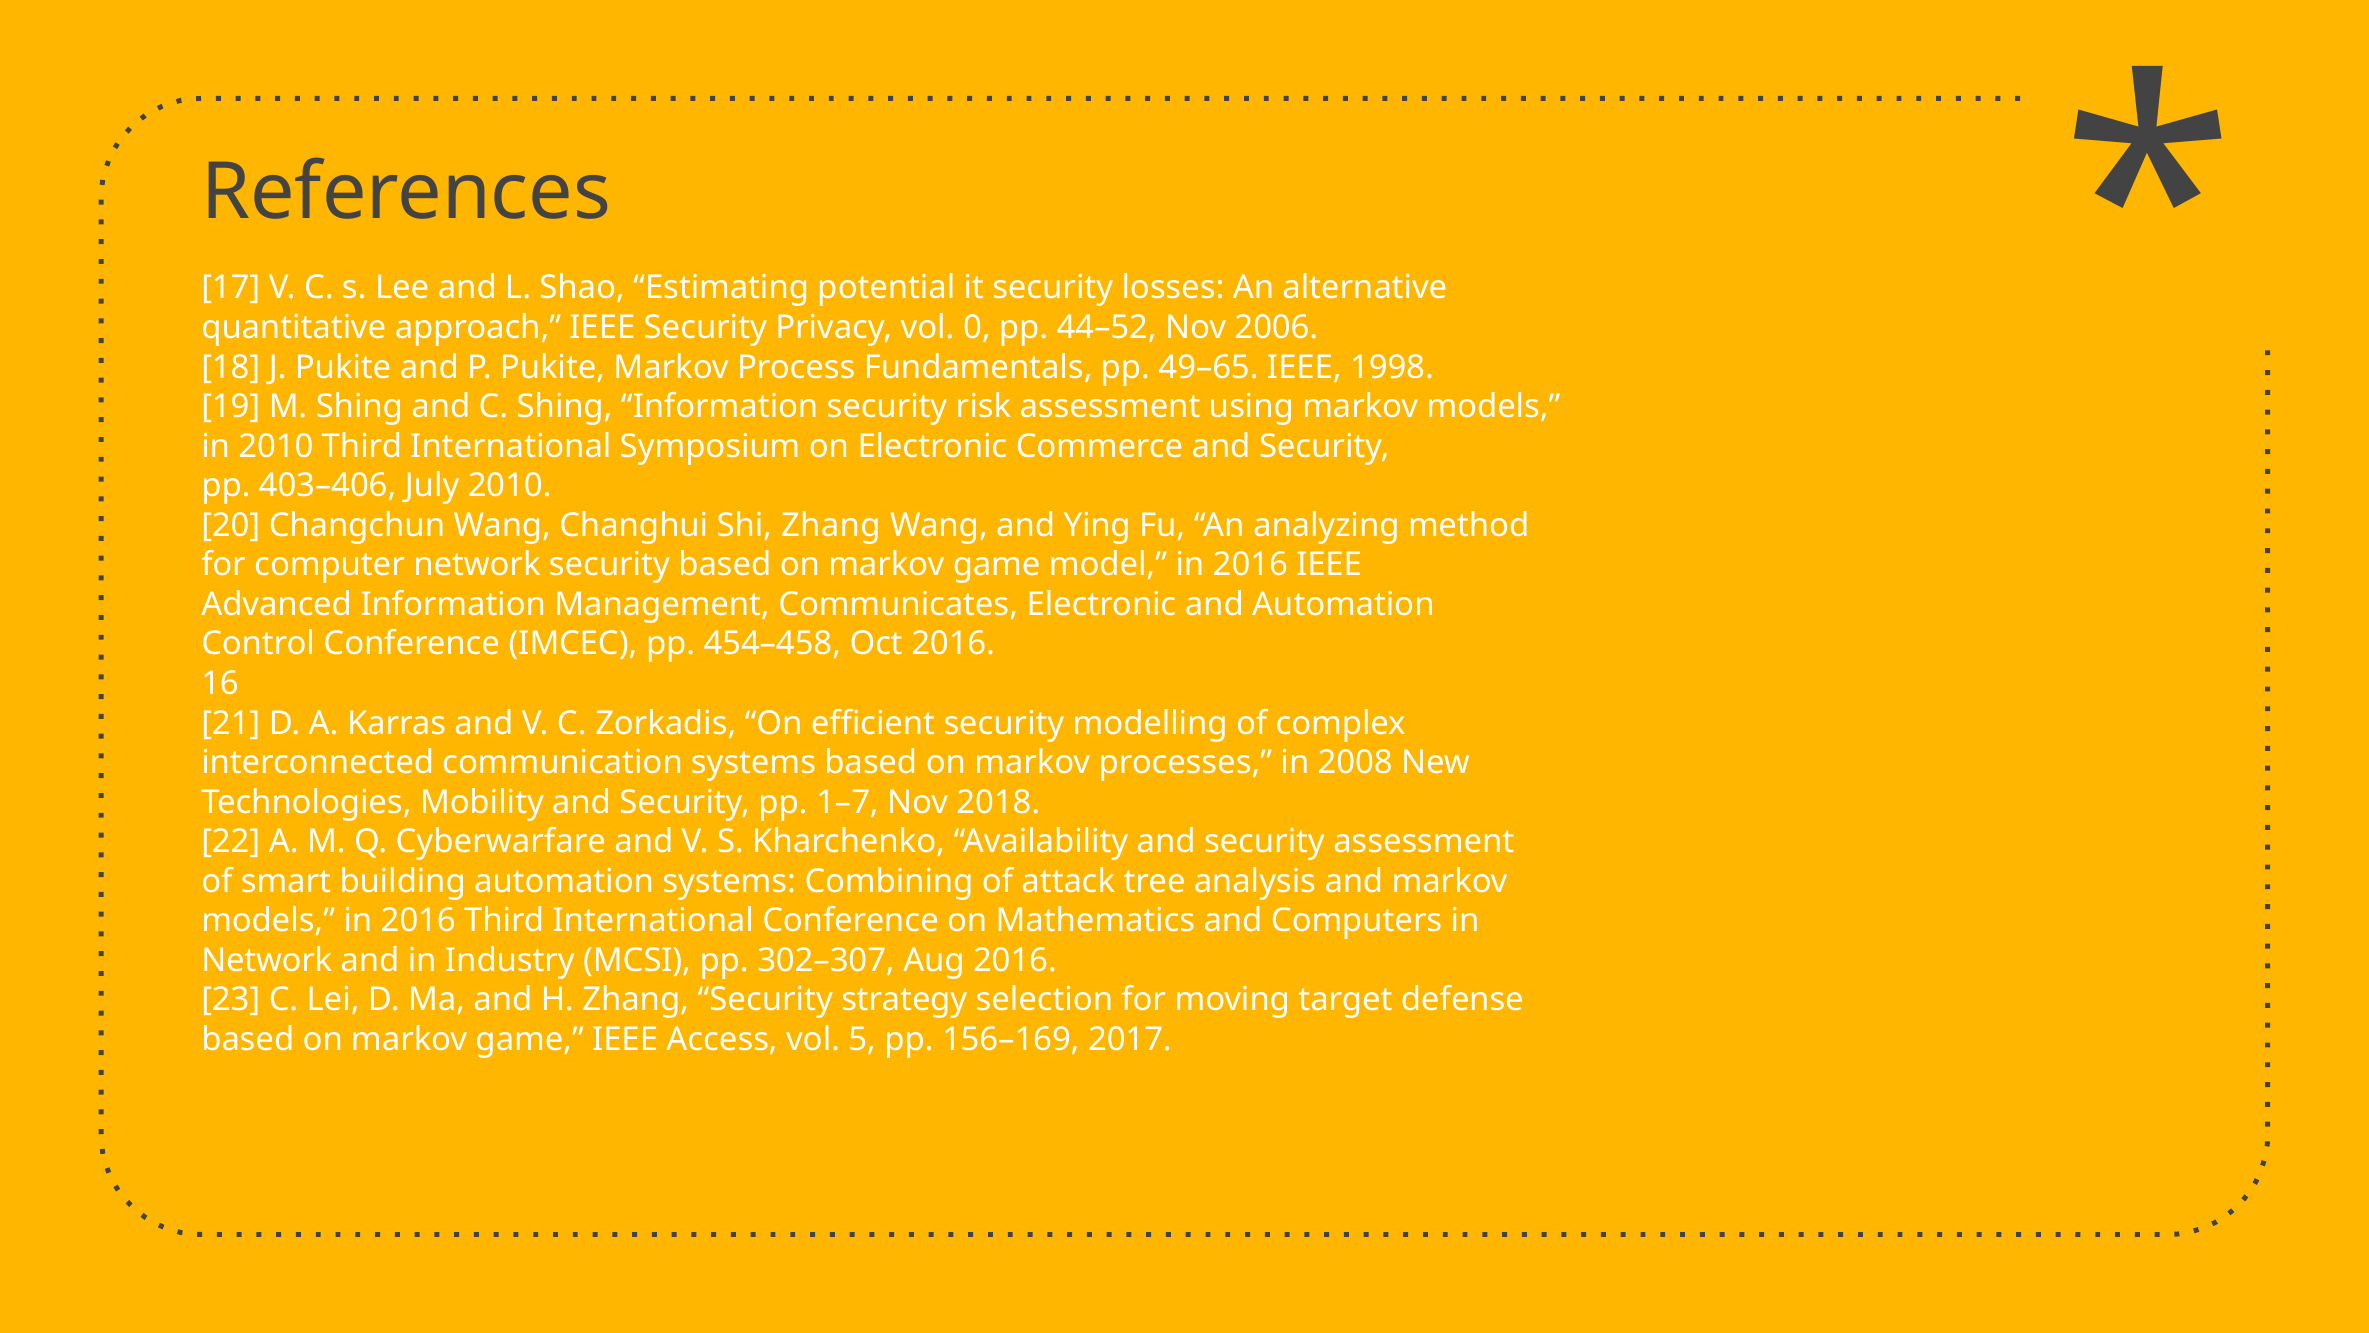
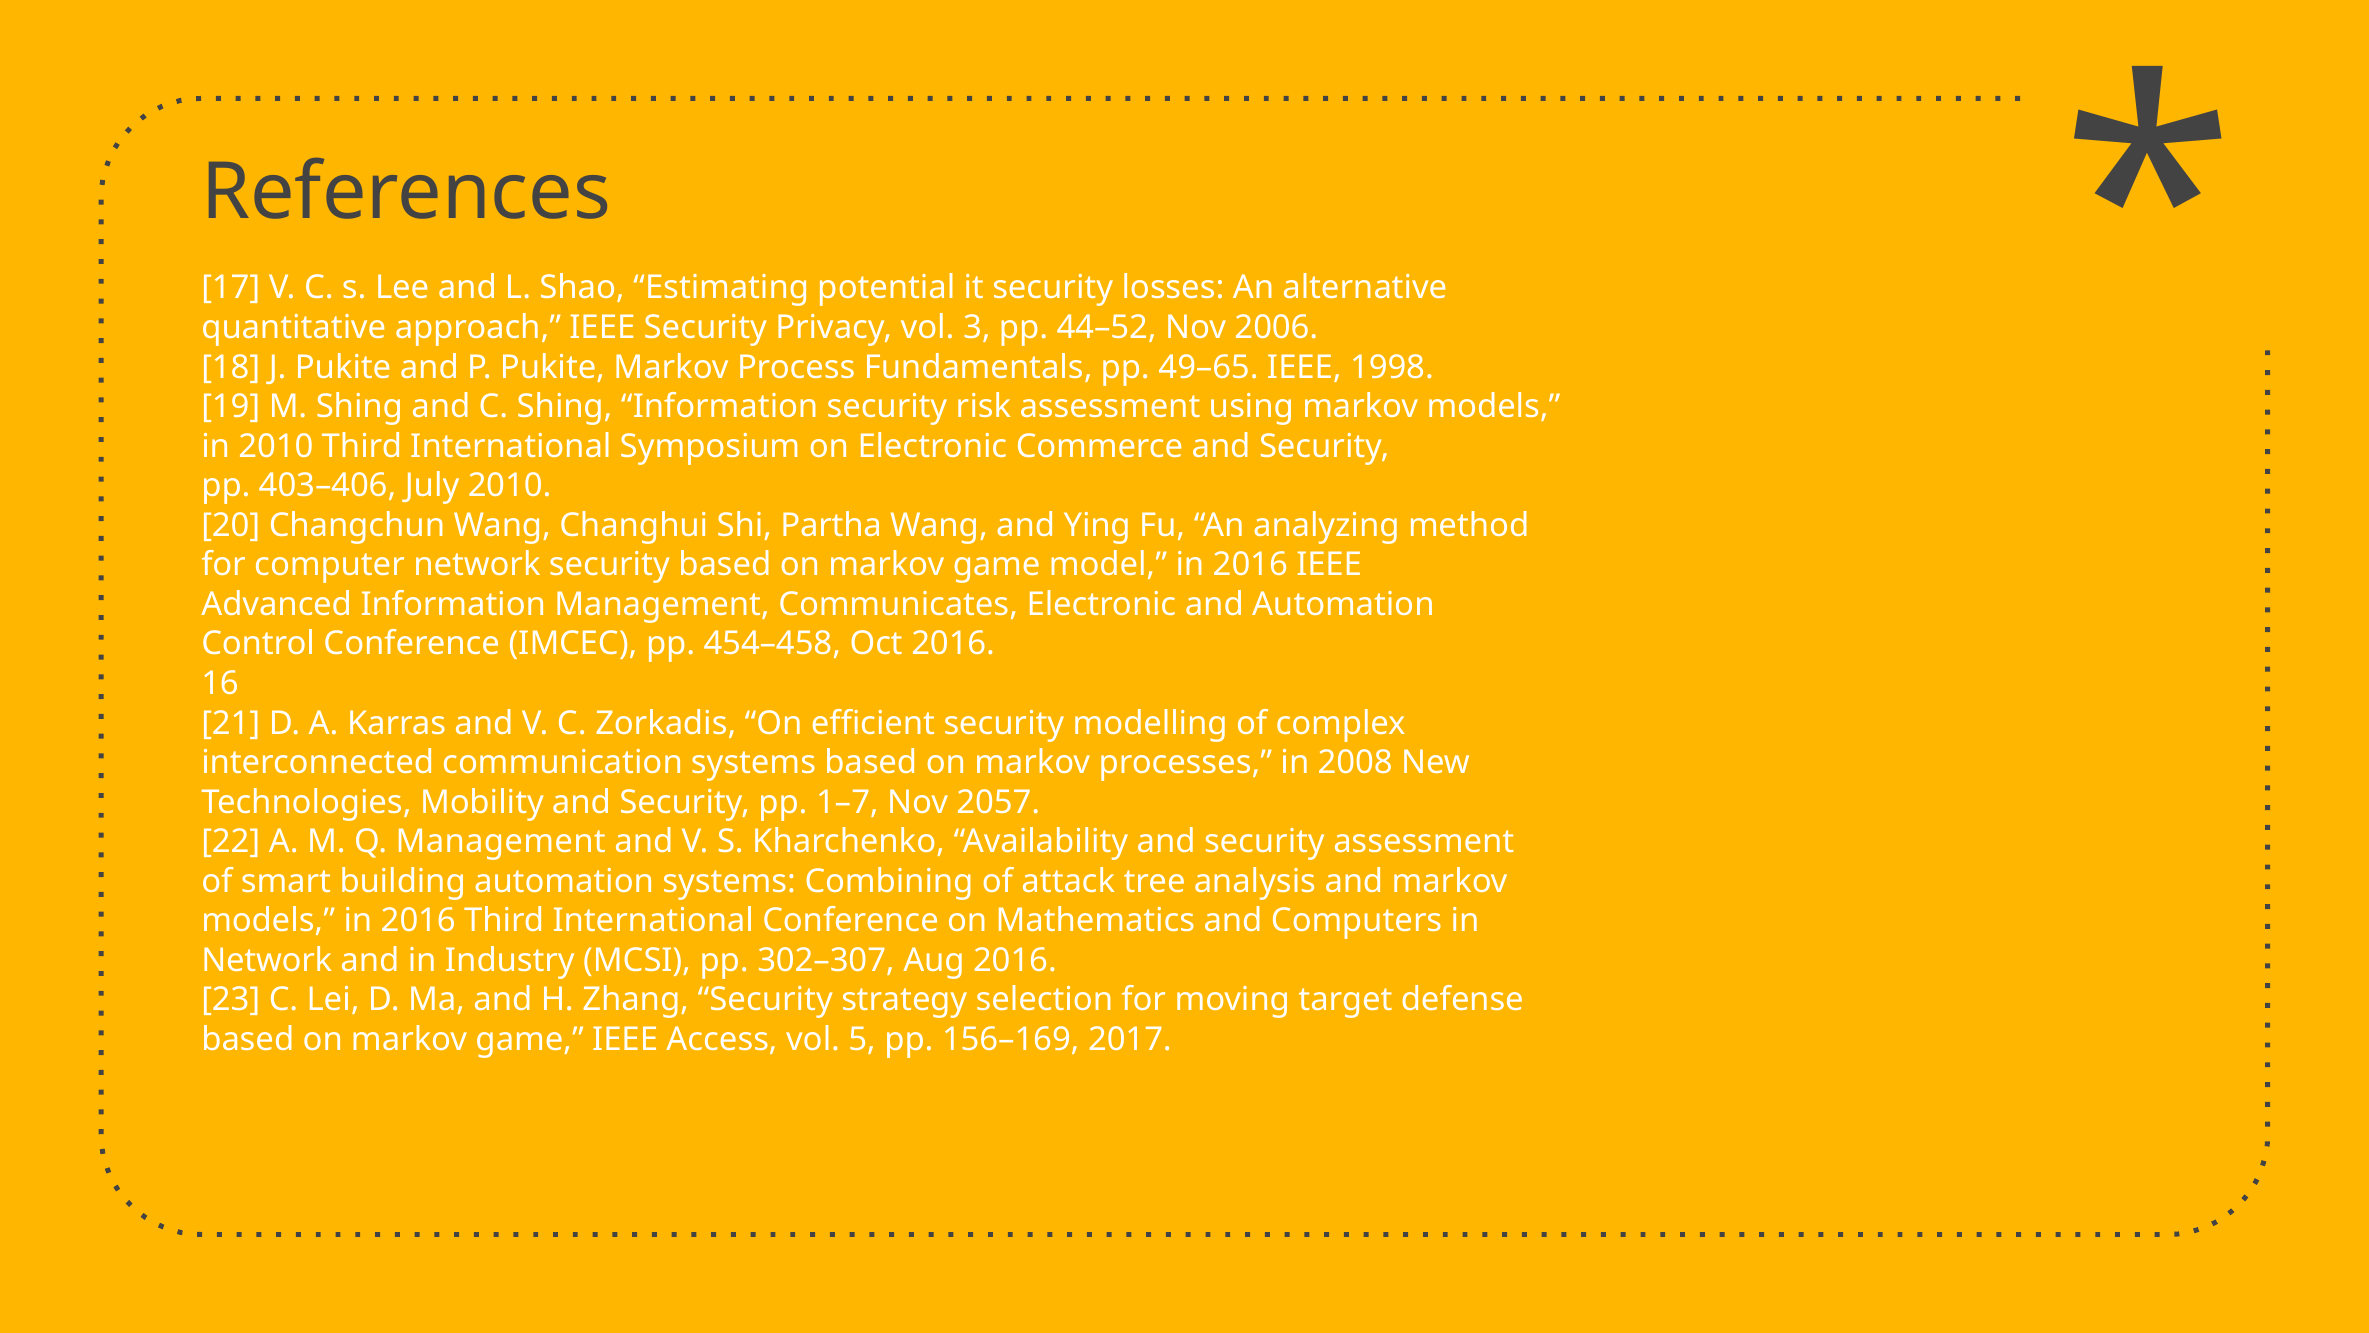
0: 0 -> 3 (977, 328)
Shi Zhang: Zhang -> Partha (831, 525)
2018: 2018 -> 2057 (998, 802)
Q Cyberwarfare: Cyberwarfare -> Management (501, 842)
